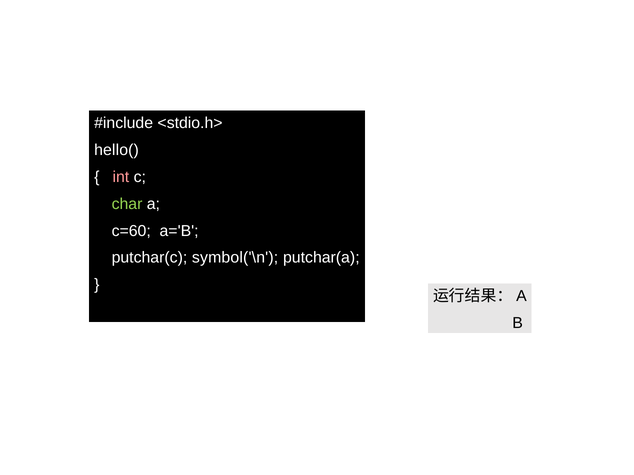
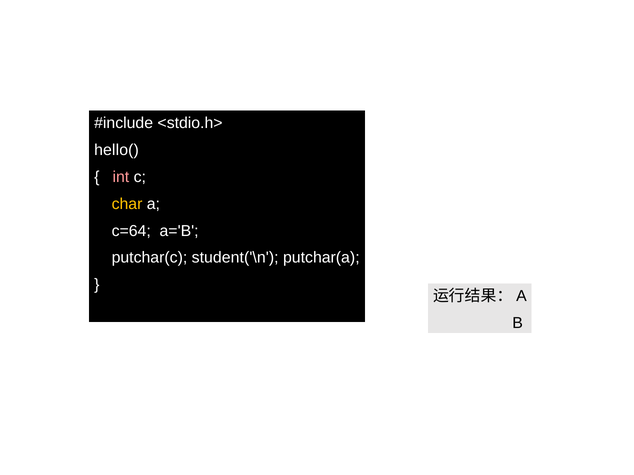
char colour: light green -> yellow (127, 204)
c=60: c=60 -> c=64 (131, 231)
symbol('\n: symbol('\n -> student('\n (235, 258)
